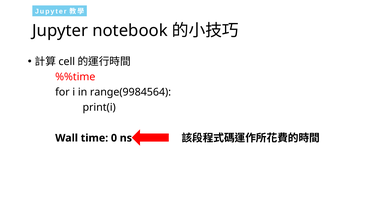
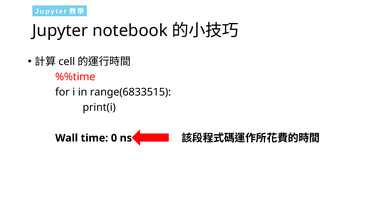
range(9984564: range(9984564 -> range(6833515 (131, 92)
